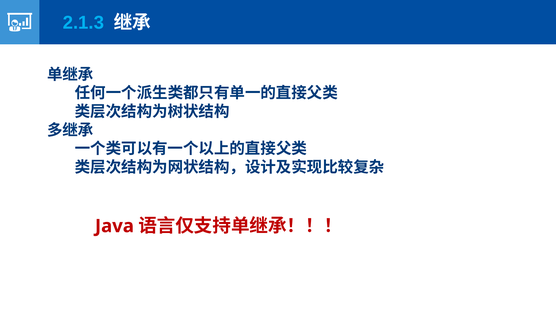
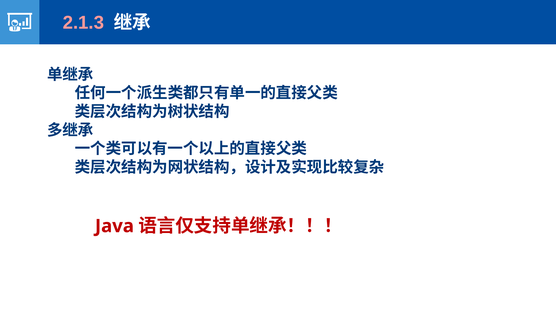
2.1.3 colour: light blue -> pink (83, 23)
